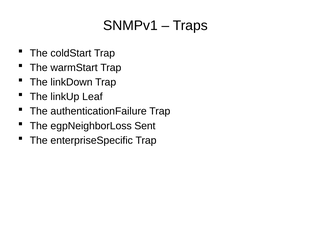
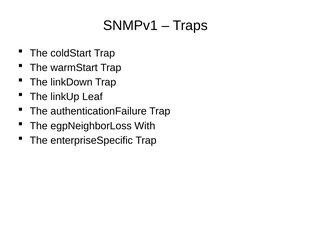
Sent: Sent -> With (145, 125)
